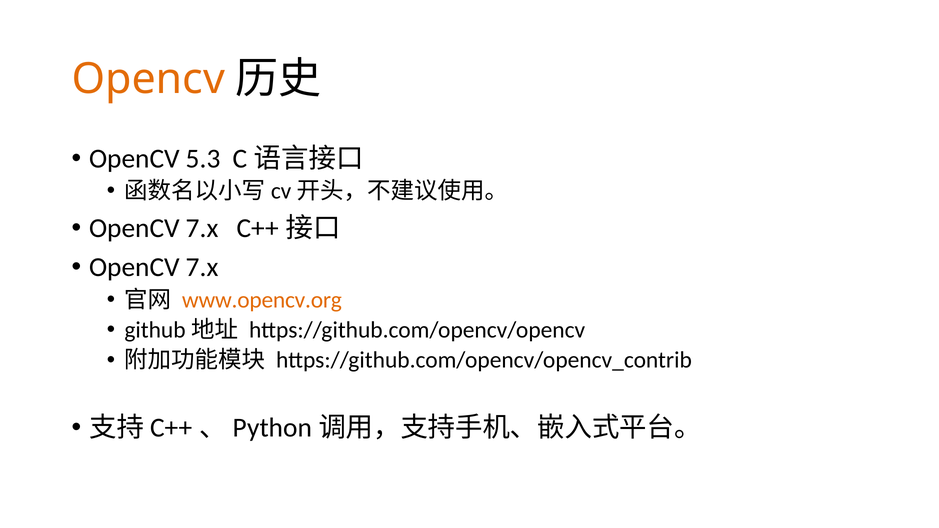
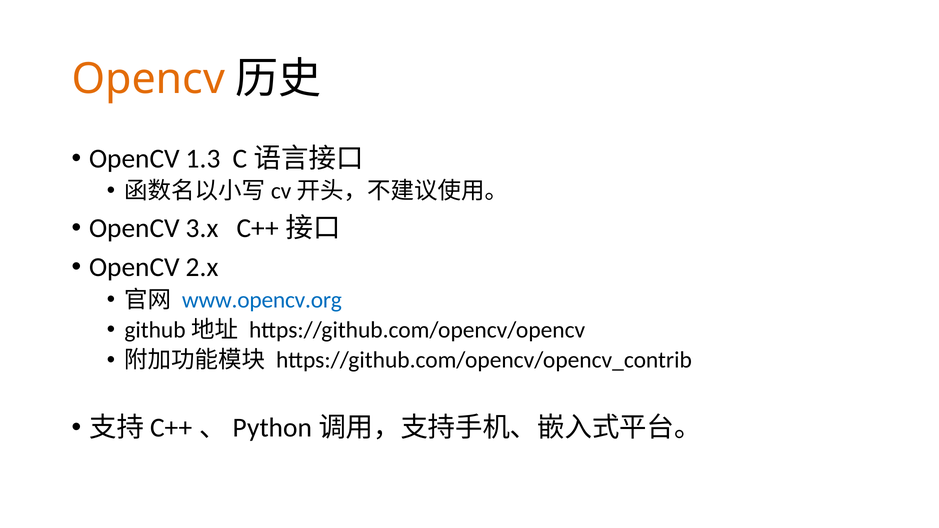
5.3: 5.3 -> 1.3 (203, 159)
7.x: 7.x -> 3.x (202, 228)
7.x: 7.x -> 2.x (202, 268)
www.opencv.org colour: orange -> blue (262, 300)
